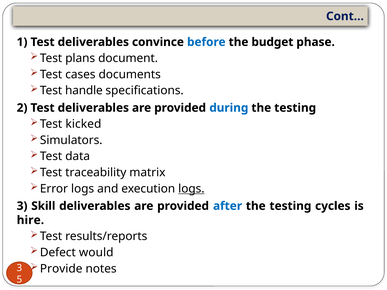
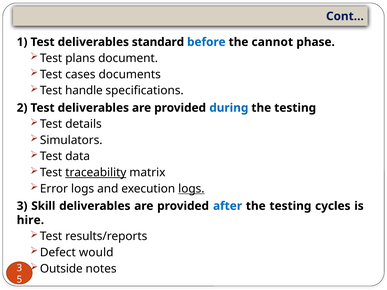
convince: convince -> standard (158, 42)
budget: budget -> cannot (272, 42)
kicked: kicked -> details (83, 124)
traceability underline: none -> present (96, 173)
Provide: Provide -> Outside (61, 269)
